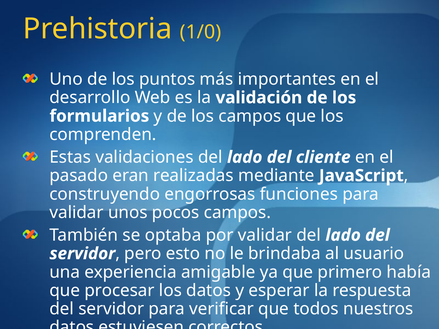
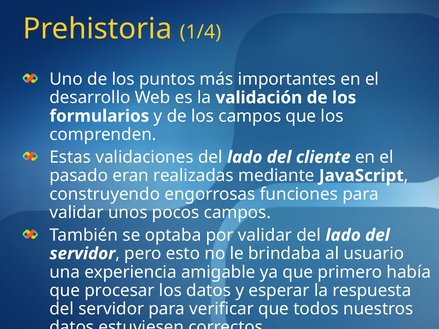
1/0: 1/0 -> 1/4 (201, 32)
